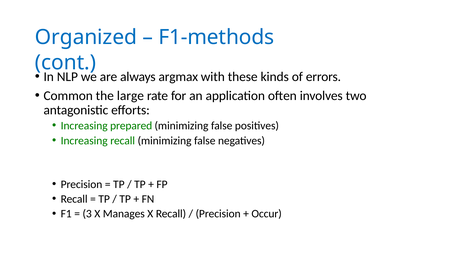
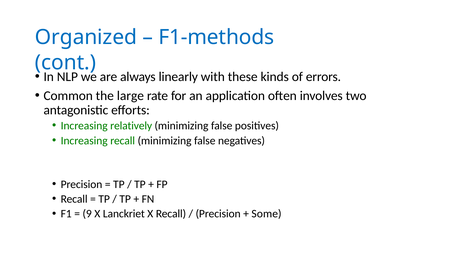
argmax: argmax -> linearly (178, 77)
prepared: prepared -> relatively (131, 126)
3: 3 -> 9 (87, 214)
Manages: Manages -> Lanckriet (124, 214)
Occur: Occur -> Some (267, 214)
